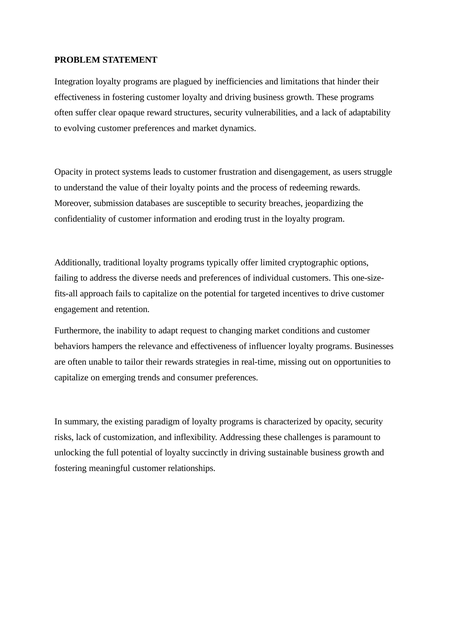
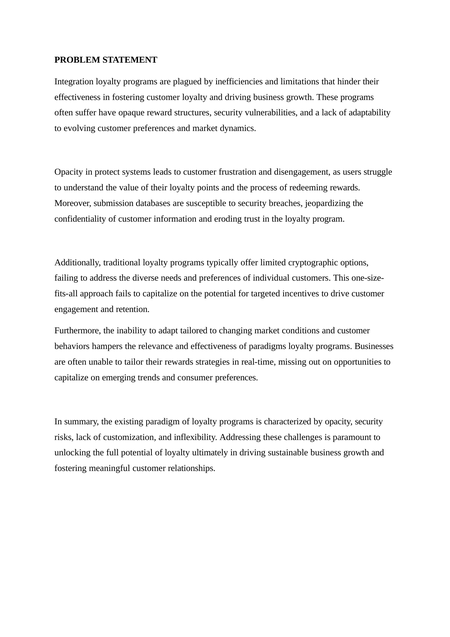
clear: clear -> have (107, 113)
request: request -> tailored (194, 331)
influencer: influencer -> paradigms (267, 346)
succinctly: succinctly -> ultimately (210, 452)
